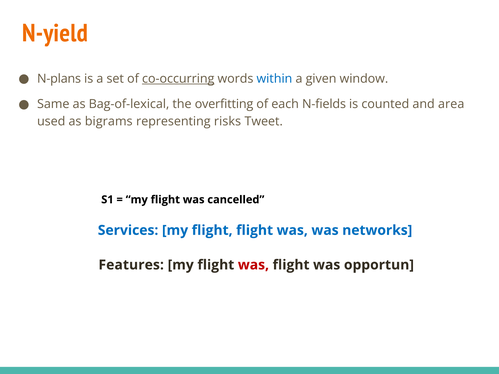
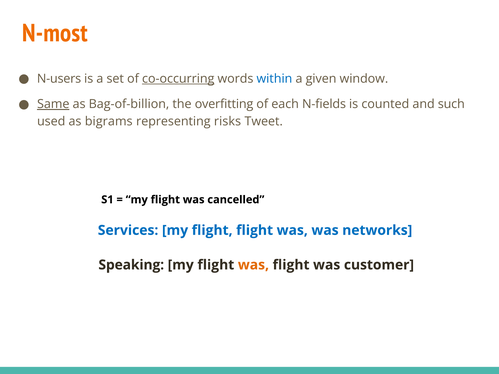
N-yield: N-yield -> N-most (55, 33)
N-plans: N-plans -> N-users (59, 79)
Same underline: none -> present (53, 104)
Bag-of-lexical: Bag-of-lexical -> Bag-of-billion (129, 104)
area: area -> such (451, 104)
Features: Features -> Speaking (131, 265)
was colour: red -> orange (253, 265)
opportun: opportun -> customer (379, 265)
